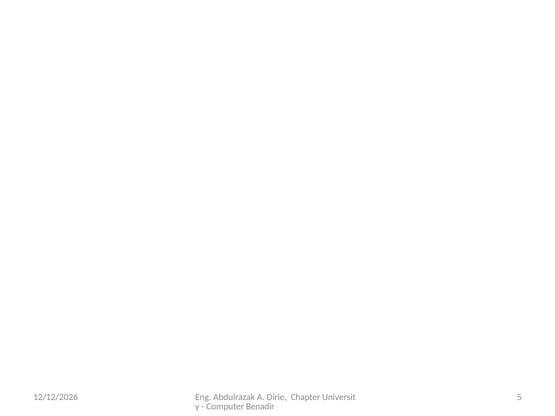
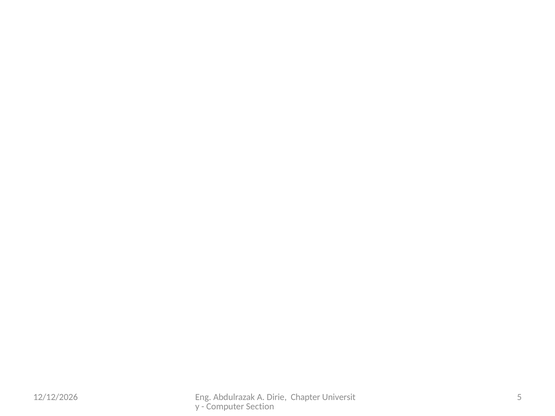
Benadir: Benadir -> Section (260, 407)
